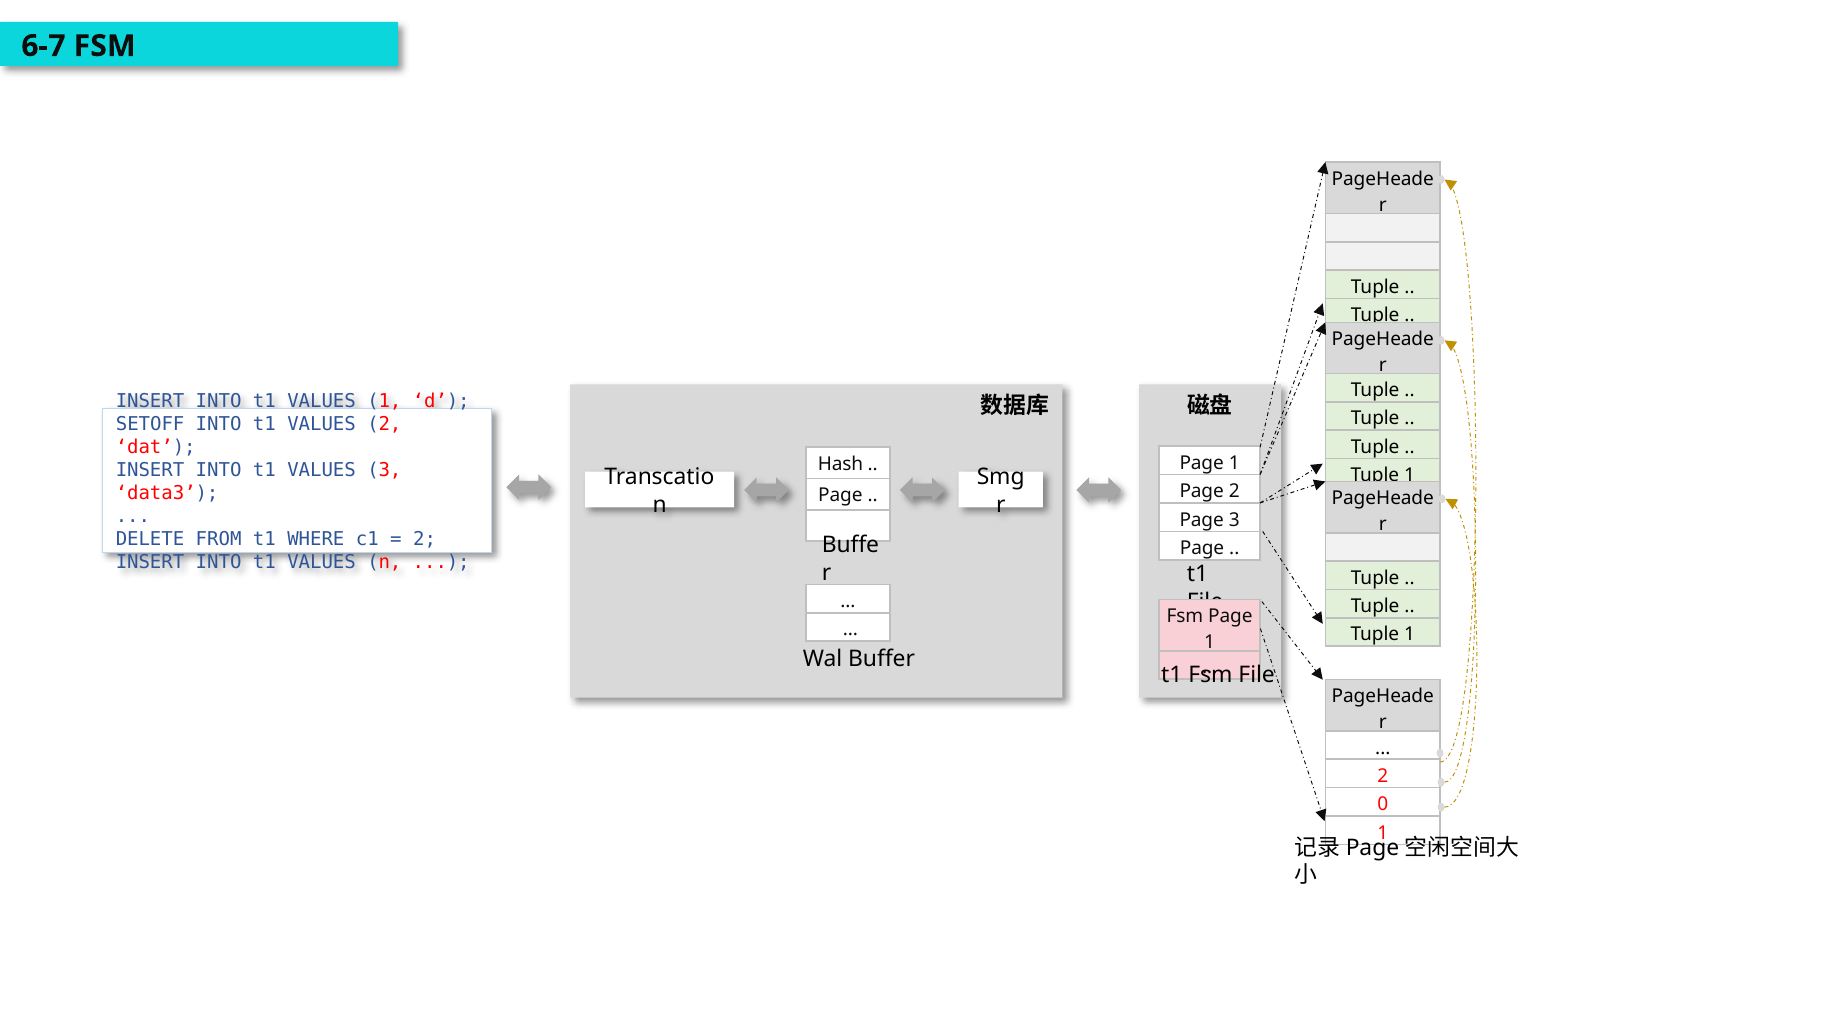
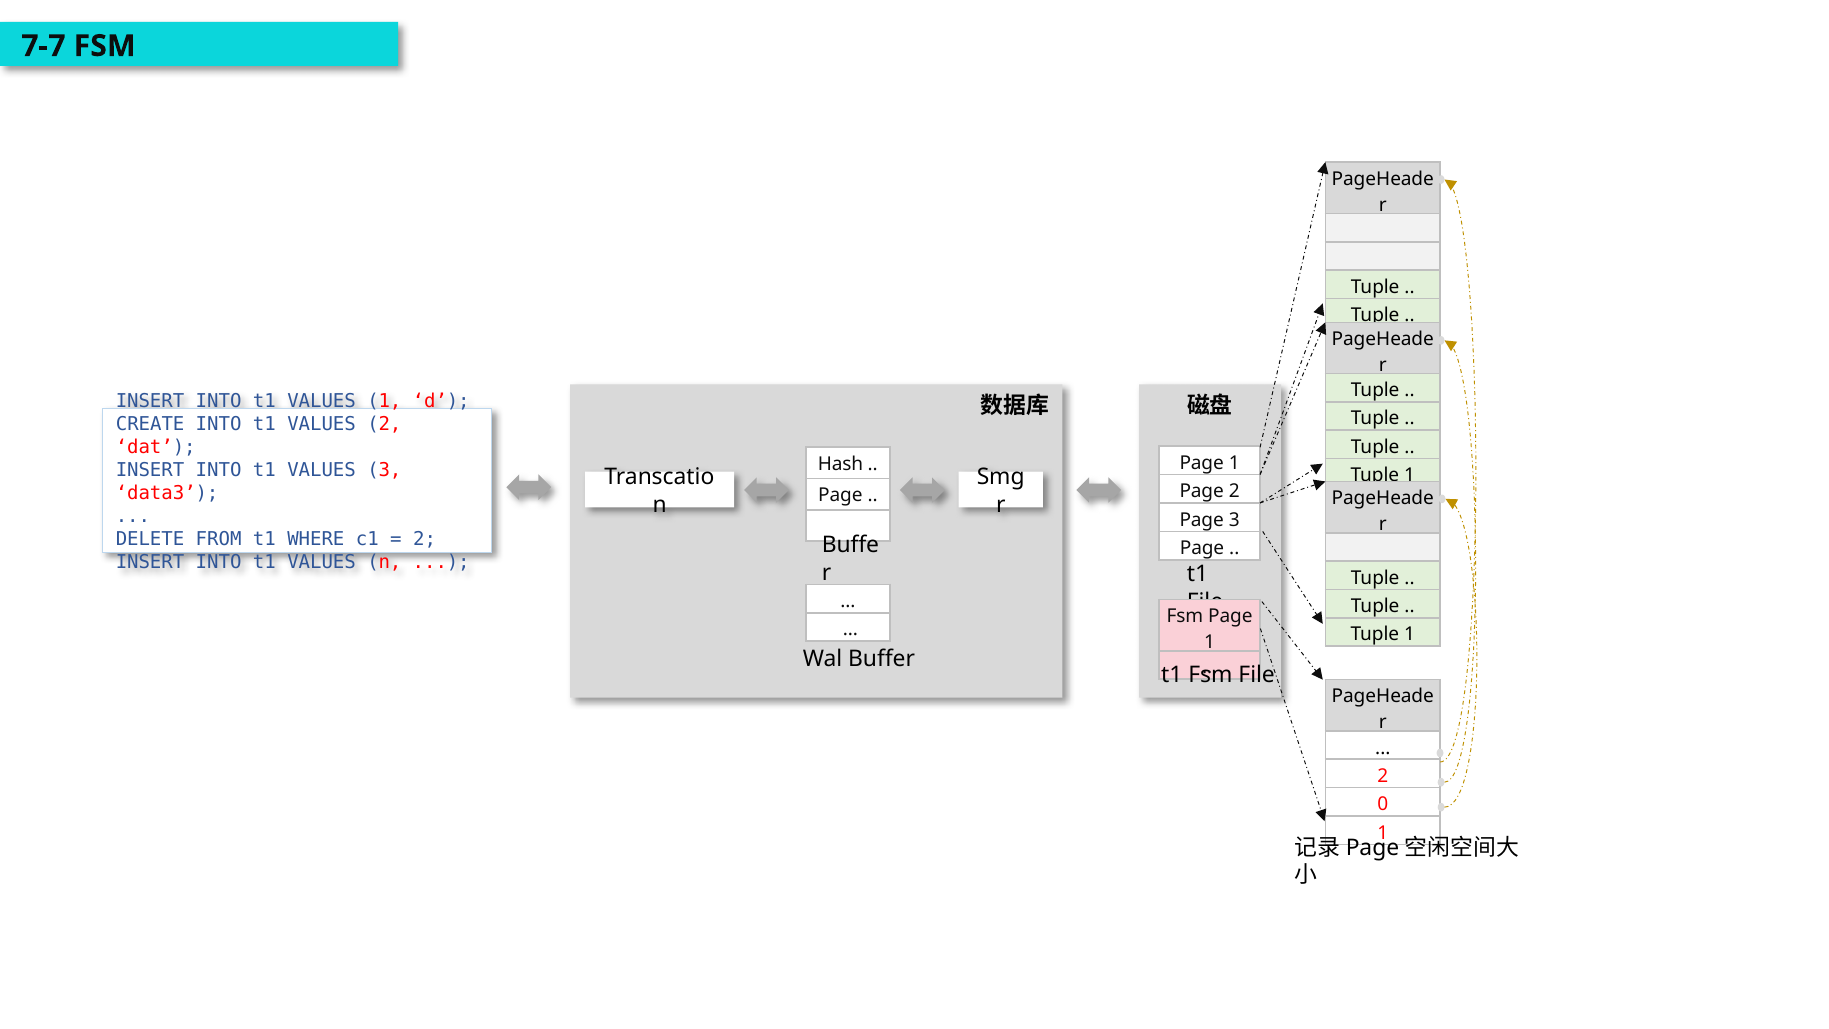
6-7: 6-7 -> 7-7 (44, 46)
SETOFF: SETOFF -> CREATE (150, 424)
